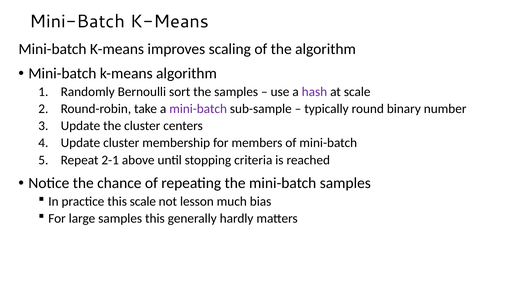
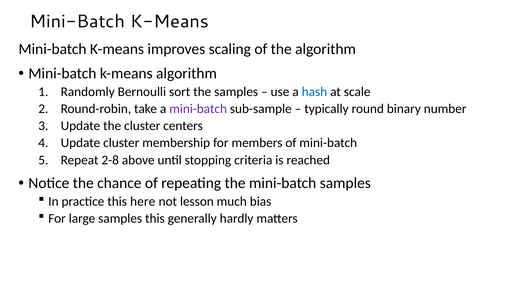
hash colour: purple -> blue (314, 92)
2-1: 2-1 -> 2-8 (110, 160)
this scale: scale -> here (143, 202)
